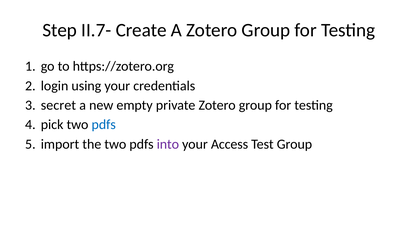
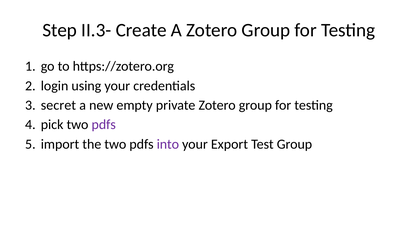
II.7-: II.7- -> II.3- (96, 30)
pdfs colour: blue -> purple (104, 125)
Access: Access -> Export (229, 144)
